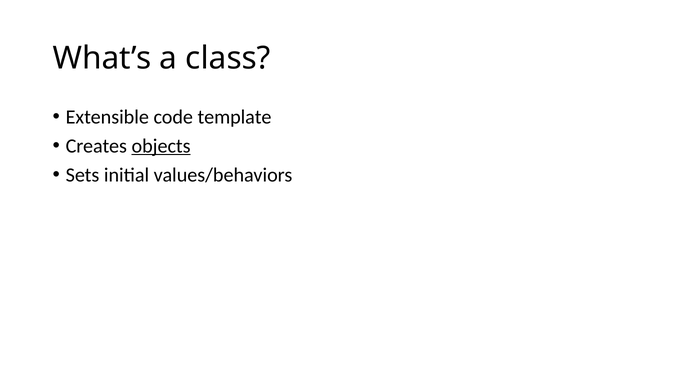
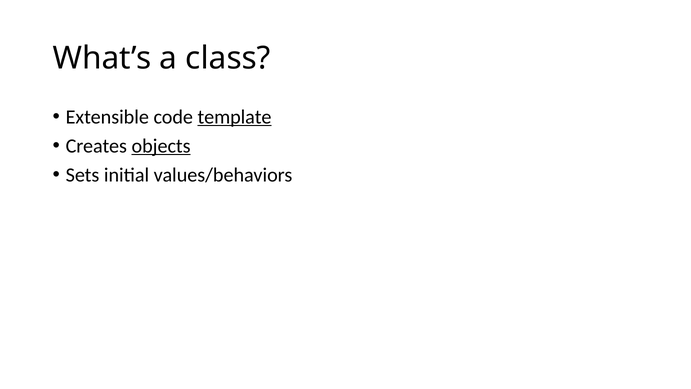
template underline: none -> present (234, 117)
